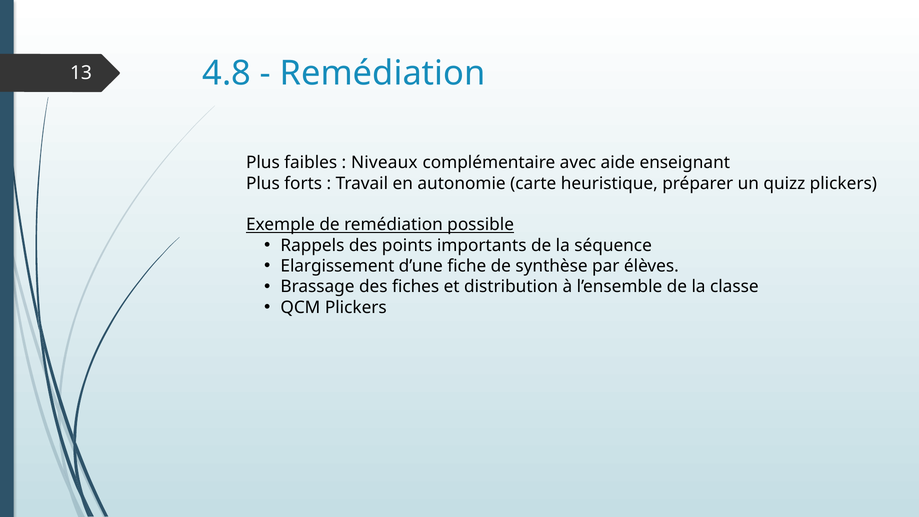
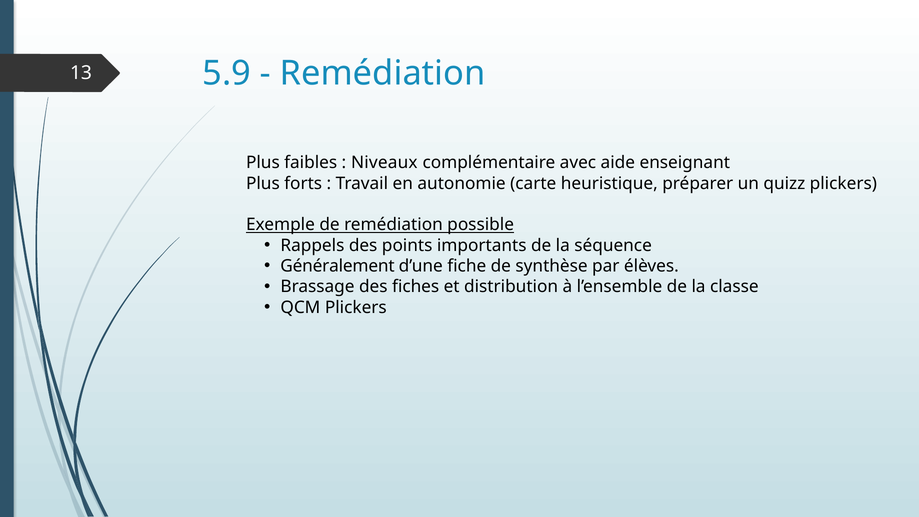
4.8: 4.8 -> 5.9 (227, 74)
Elargissement: Elargissement -> Généralement (337, 266)
